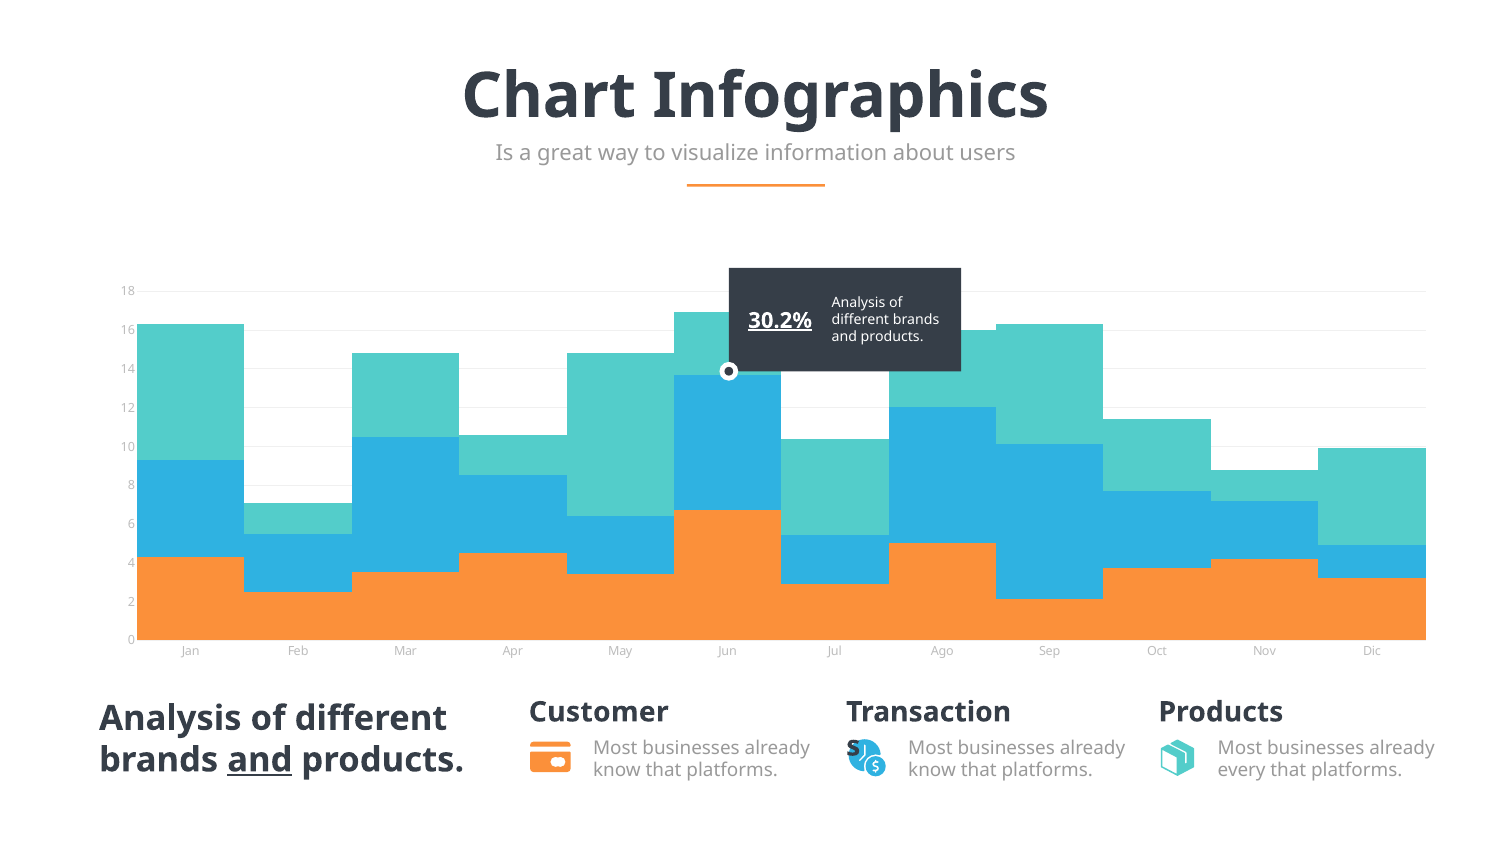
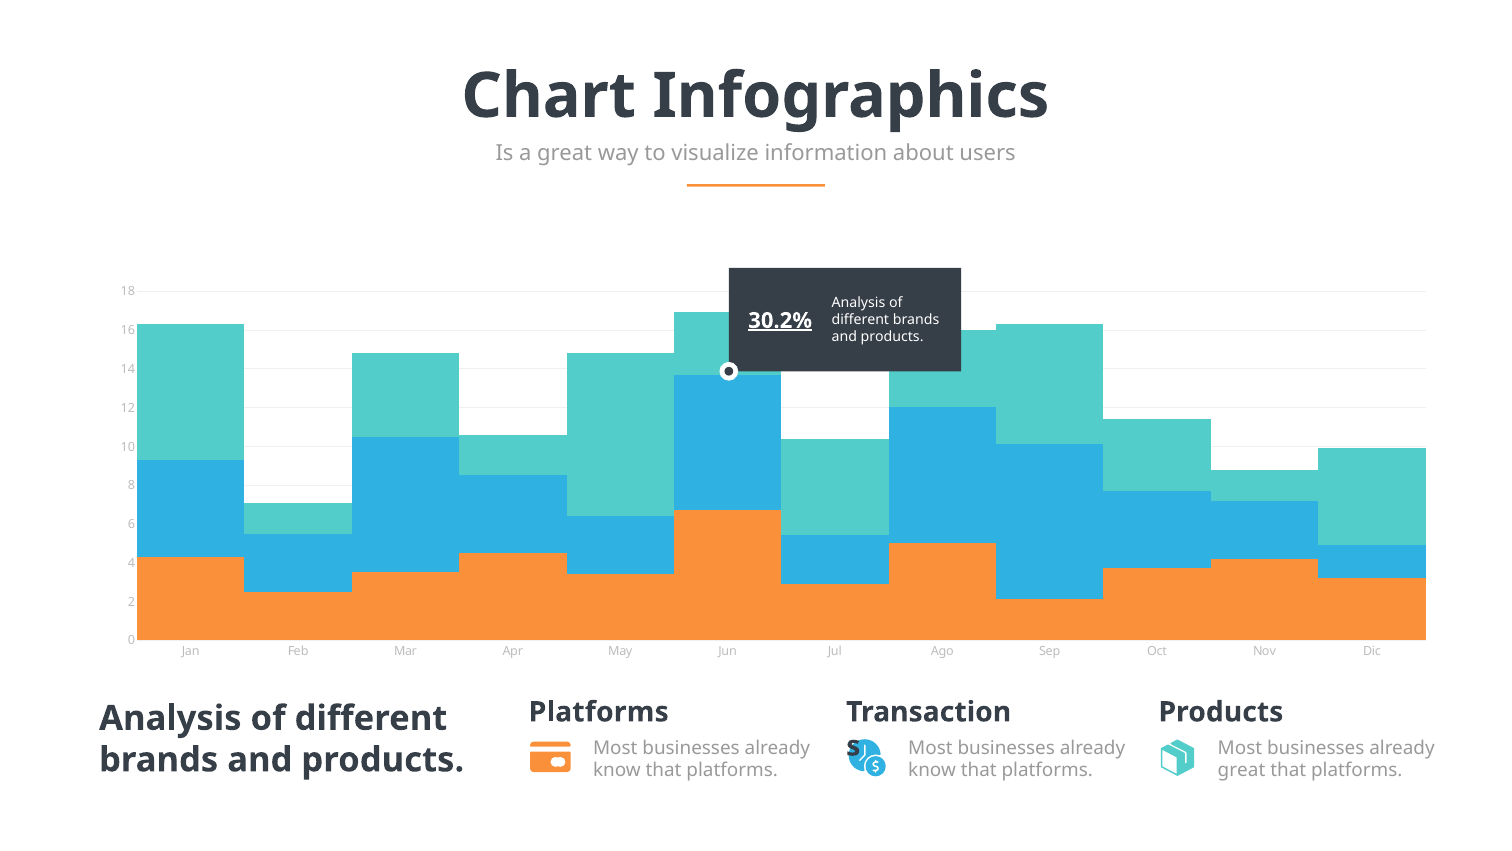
Customer: Customer -> Platforms (599, 712)
and underline: present -> none (260, 759)
every: every -> great (1242, 770)
